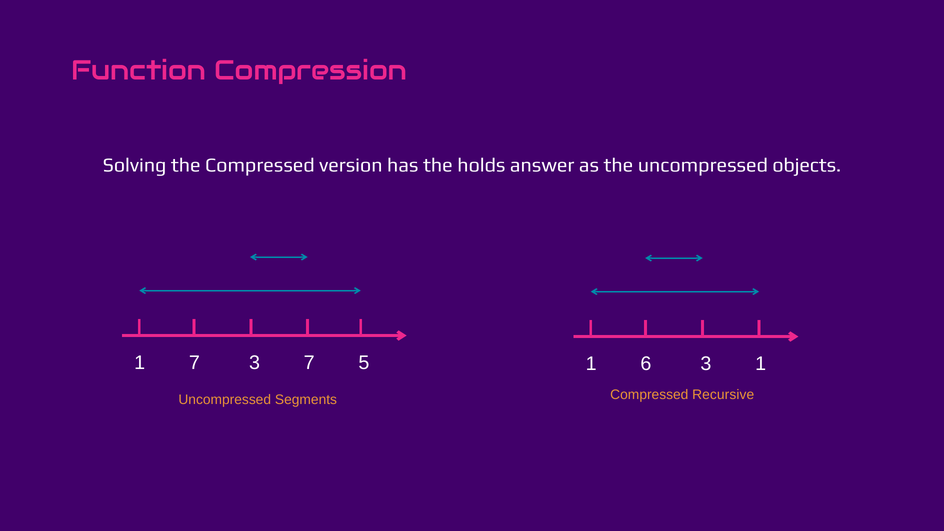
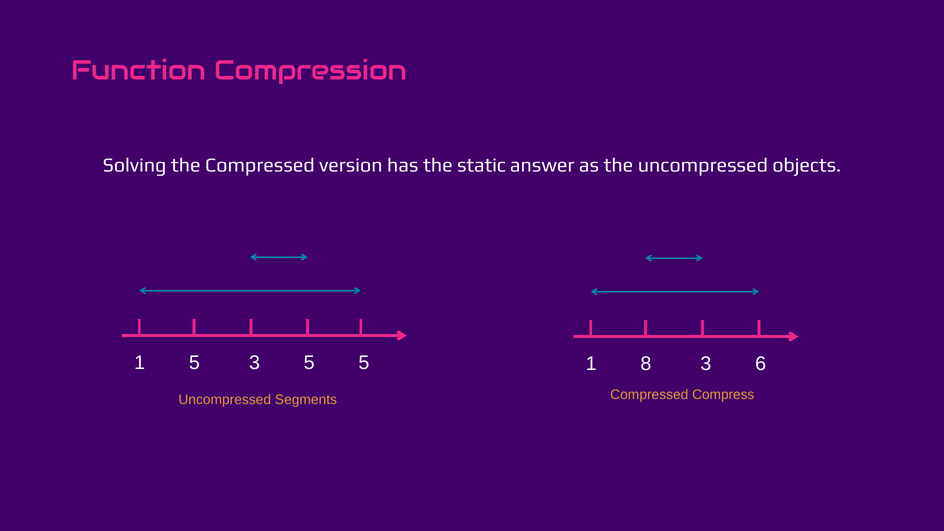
holds: holds -> static (482, 165)
1 7: 7 -> 5 (194, 363)
3 7: 7 -> 5 (309, 363)
6: 6 -> 8 (646, 364)
3 1: 1 -> 6 (761, 364)
Recursive: Recursive -> Compress (723, 395)
